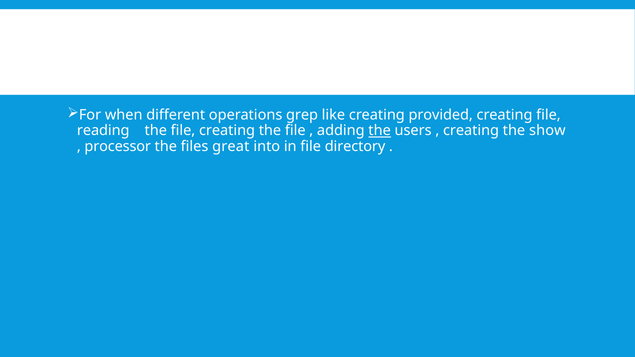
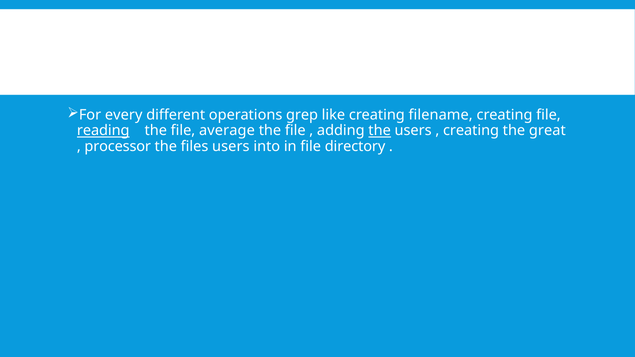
when: when -> every (124, 115)
provided: provided -> filename (441, 115)
reading underline: none -> present (103, 131)
file creating: creating -> average (227, 131)
show: show -> great (547, 131)
files great: great -> users (231, 146)
